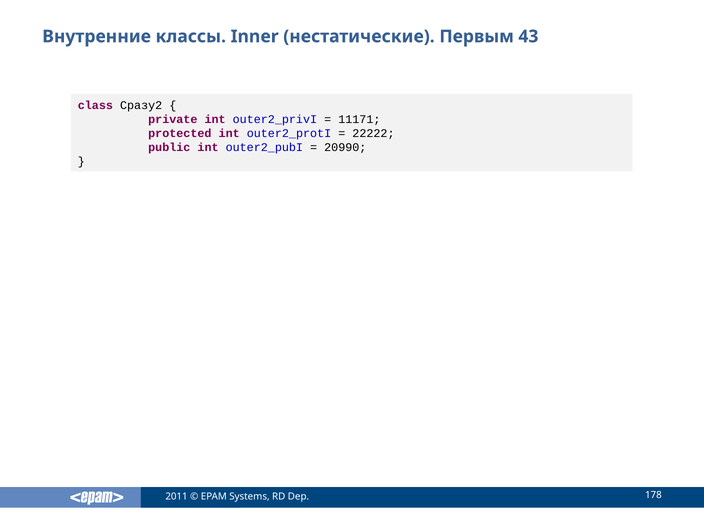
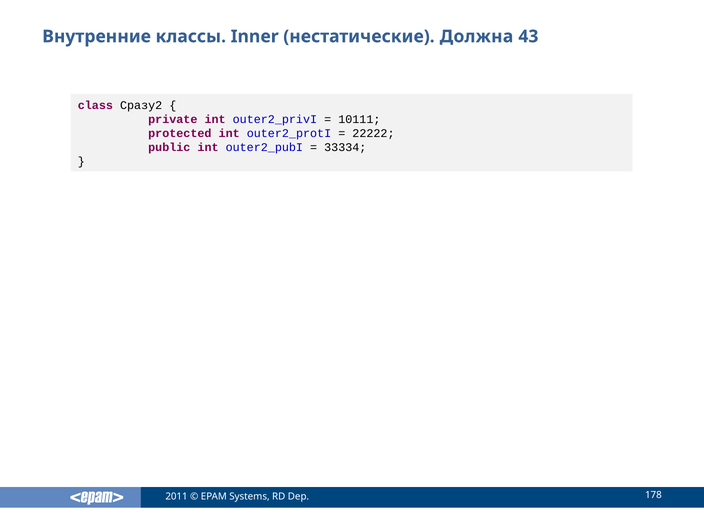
Первым: Первым -> Должна (476, 36)
11171: 11171 -> 10111 (359, 119)
20990: 20990 -> 33334 (345, 147)
